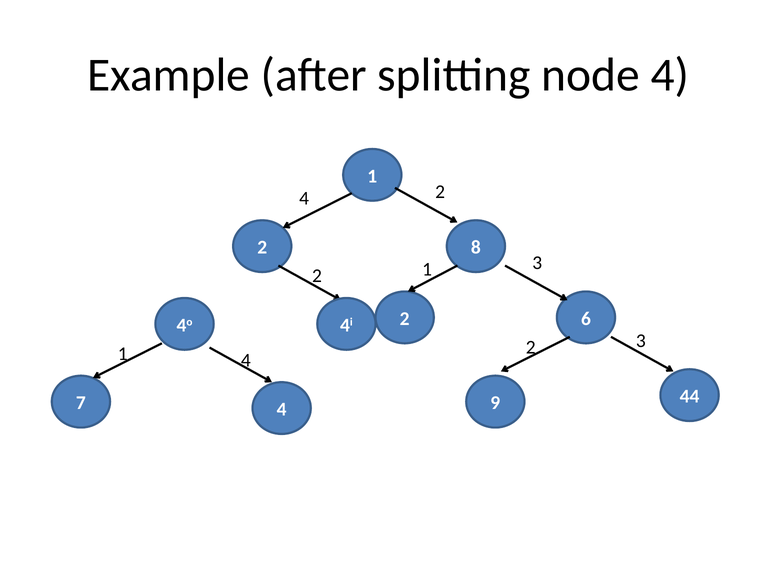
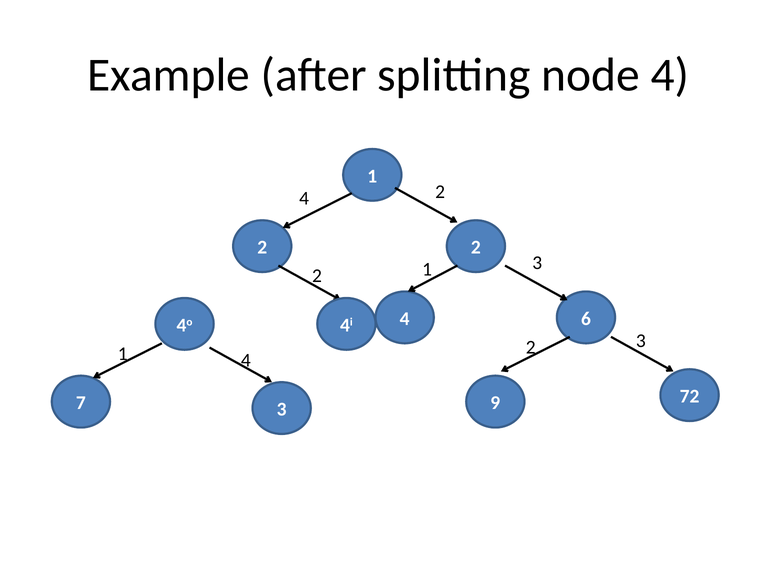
8: 8 -> 2 (476, 247)
4o 2: 2 -> 4 (405, 319)
7 4: 4 -> 3 (282, 409)
44: 44 -> 72 (690, 396)
